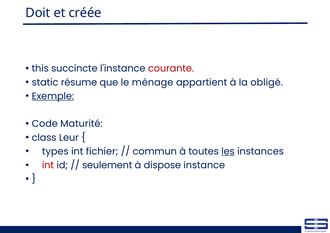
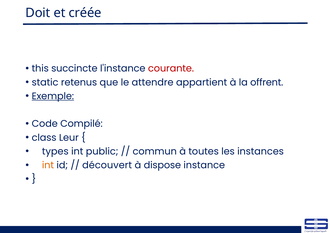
résume: résume -> retenus (79, 82)
ménage: ménage -> attendre (153, 82)
obligé: obligé -> offrent (267, 82)
Maturité: Maturité -> Compilé (81, 124)
fichier: fichier -> public (102, 152)
les underline: present -> none (228, 152)
int colour: red -> orange (48, 165)
seulement: seulement -> découvert (107, 165)
